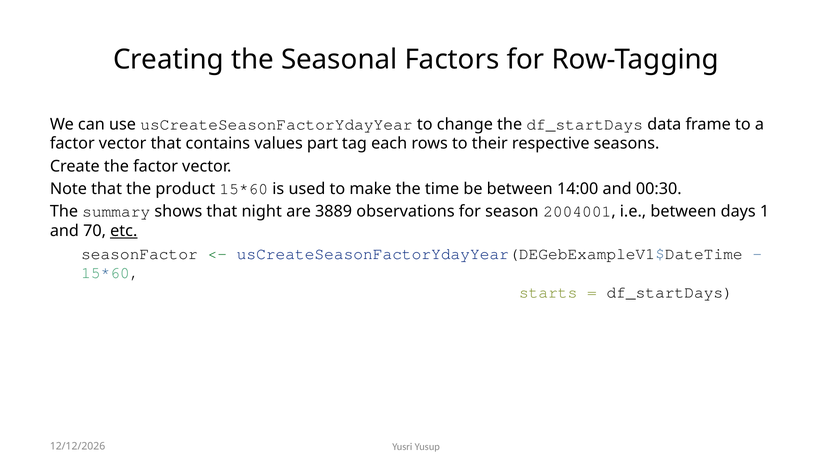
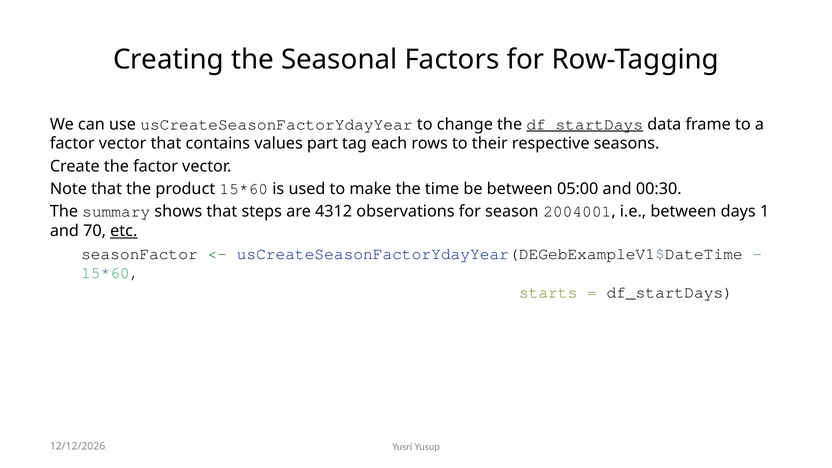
df_startDays underline: none -> present (585, 124)
14:00: 14:00 -> 05:00 (578, 189)
night: night -> steps (262, 212)
3889: 3889 -> 4312 (334, 212)
